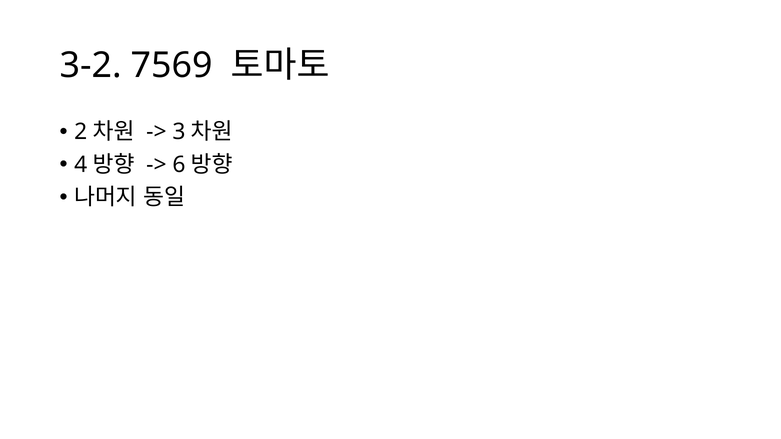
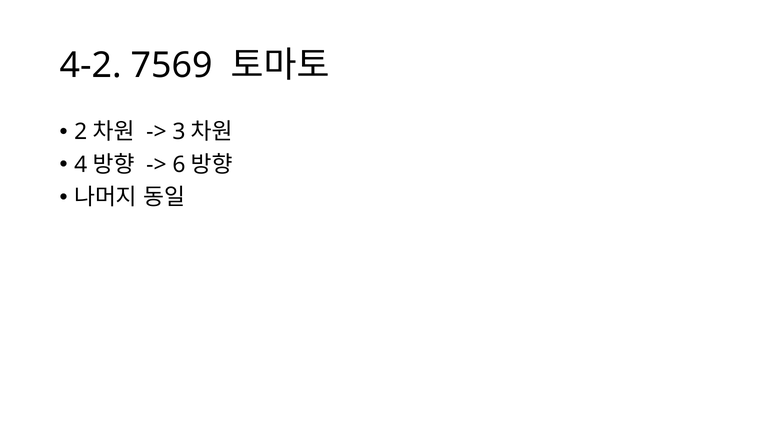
3-2: 3-2 -> 4-2 (91, 66)
